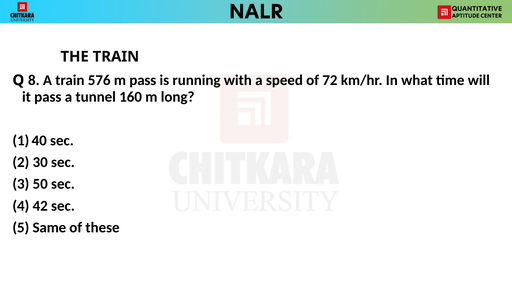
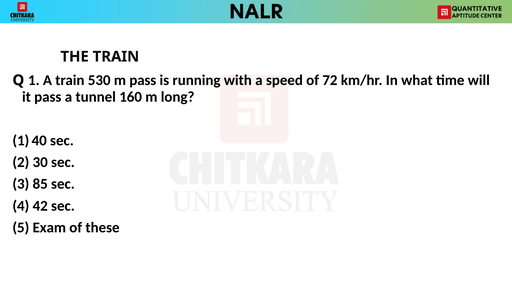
8: 8 -> 1 (34, 80)
576: 576 -> 530 (99, 80)
50: 50 -> 85 (40, 184)
Same: Same -> Exam (49, 228)
